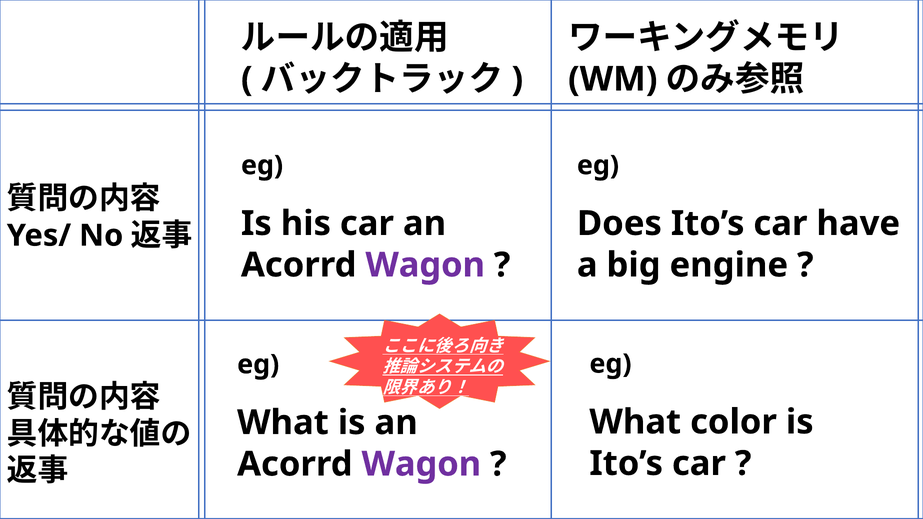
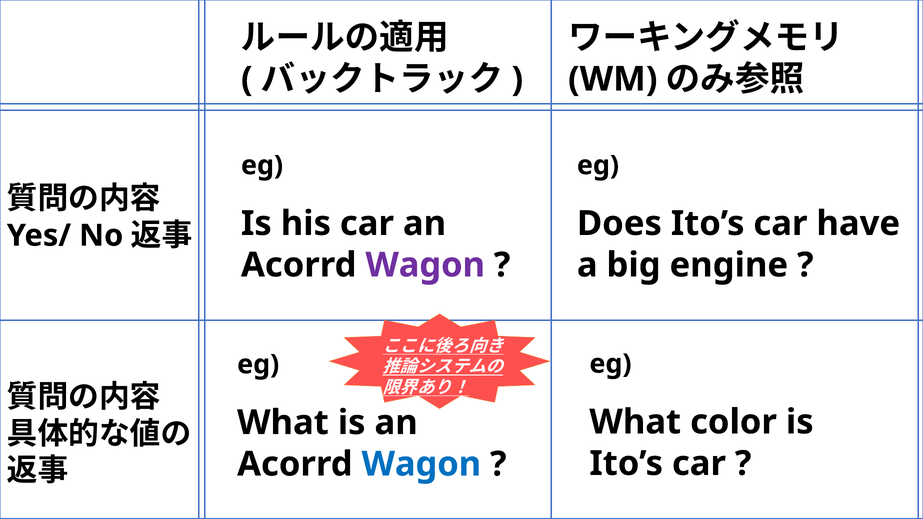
Wagon colour: purple -> blue (421, 464)
